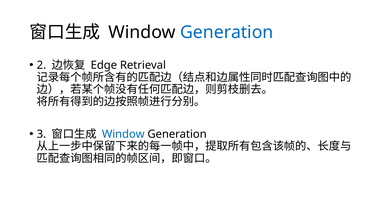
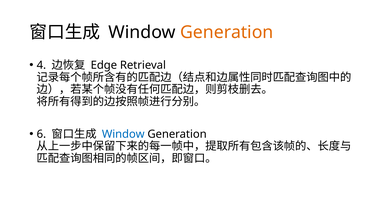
Generation colour: blue -> orange (227, 32)
2: 2 -> 4 (41, 65)
3: 3 -> 6 (41, 134)
